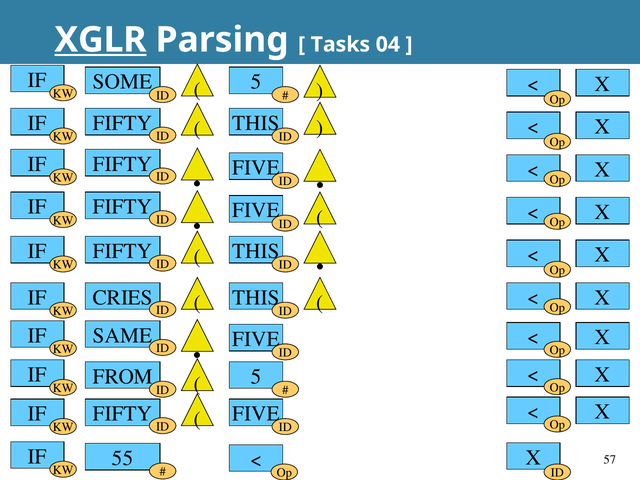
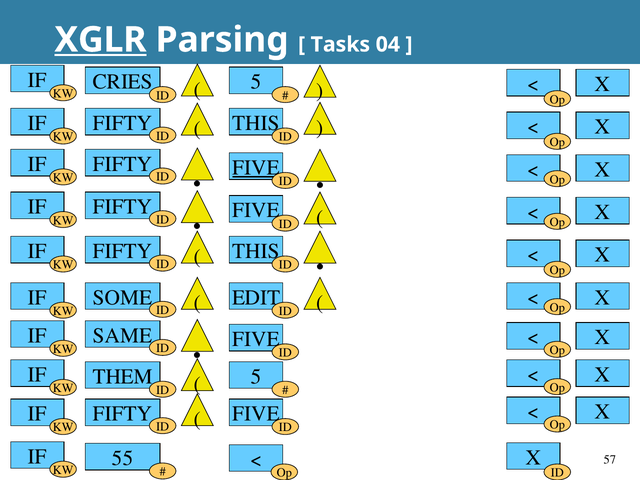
SOME: SOME -> CRIES (123, 82)
FIVE underline: none -> present (256, 168)
CRIES: CRIES -> SOME (123, 297)
THIS: THIS -> EDIT (256, 297)
FROM: FROM -> THEM (123, 376)
